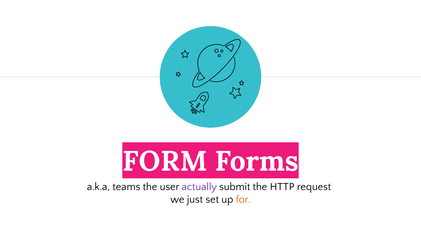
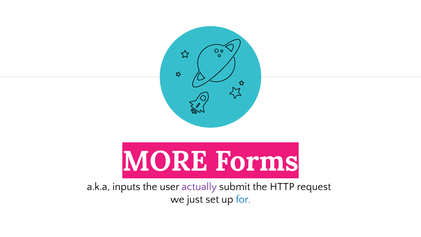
FORM: FORM -> MORE (165, 161)
teams: teams -> inputs (126, 186)
for colour: orange -> blue (243, 199)
